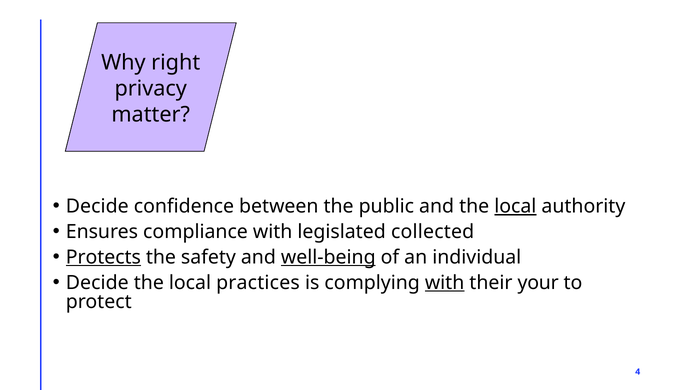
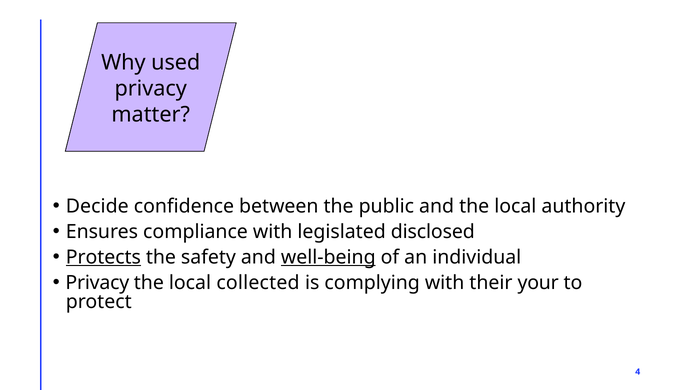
right: right -> used (176, 63)
local underline: present -> none (515, 206)
collected: collected -> disclosed (433, 232)
Decide: Decide -> Privacy (97, 283)
practices: practices -> collected (258, 283)
with underline: present -> none (445, 283)
